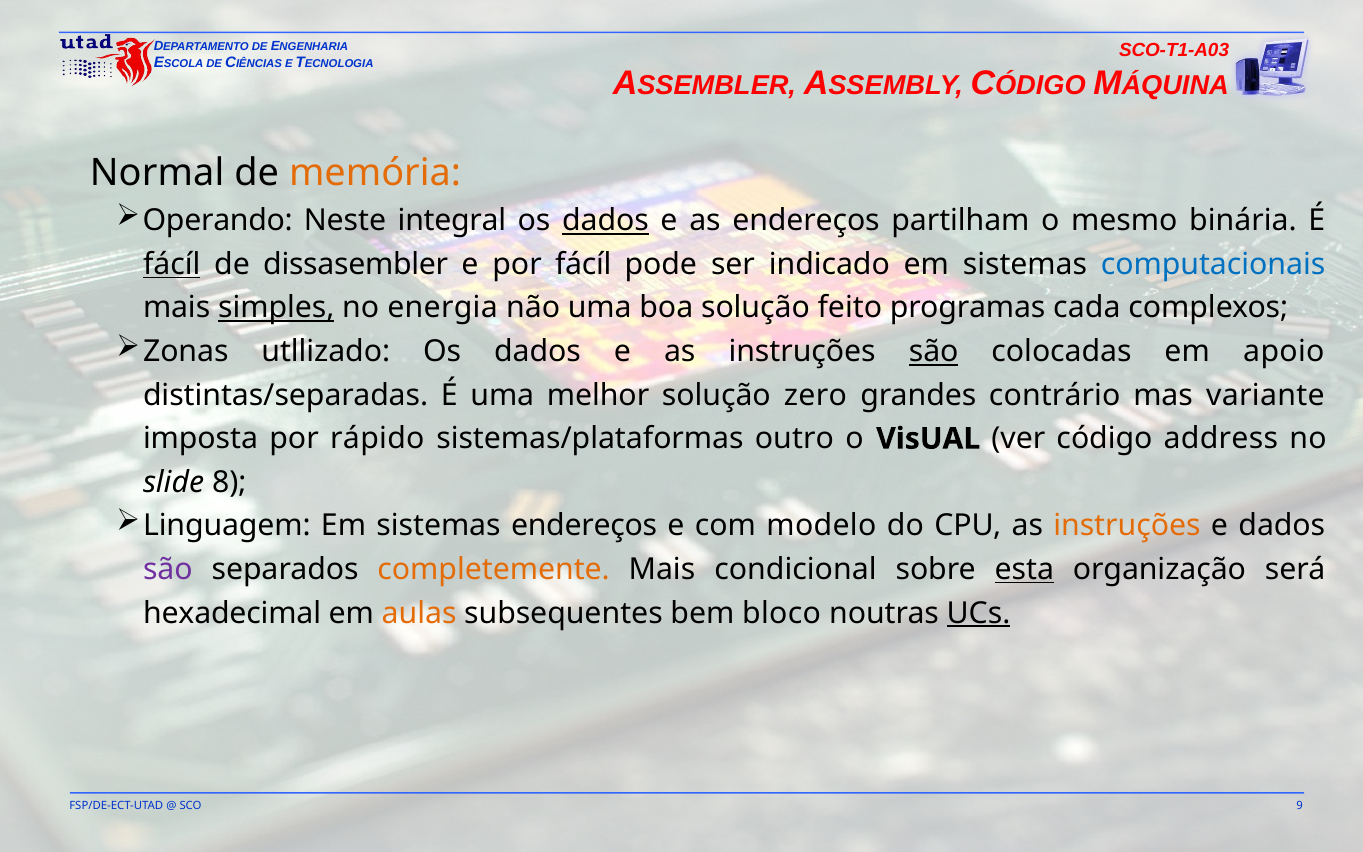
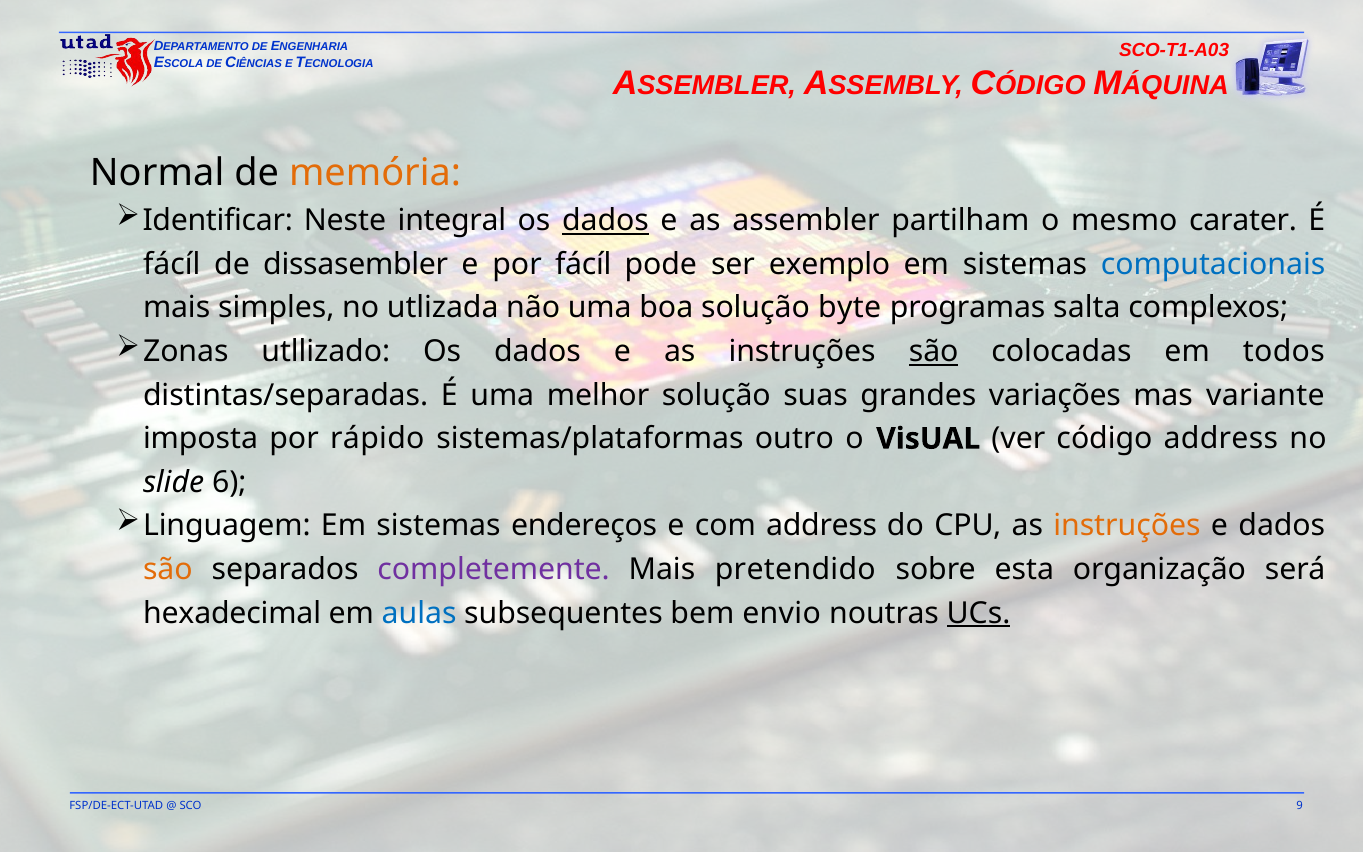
Operando: Operando -> Identificar (218, 221)
as endereços: endereços -> assembler (806, 221)
binária: binária -> carater (1243, 221)
fácíl underline: present -> none (172, 264)
indicado: indicado -> exemplo (829, 264)
simples underline: present -> none (276, 308)
energia: energia -> utlizada (443, 308)
feito: feito -> byte (850, 308)
cada: cada -> salta (1087, 308)
apoio: apoio -> todos (1284, 352)
zero: zero -> suas (816, 395)
contrário: contrário -> variações (1055, 395)
8: 8 -> 6 (229, 482)
com modelo: modelo -> address (822, 526)
são colour: purple -> orange (168, 569)
completemente colour: orange -> purple (494, 569)
condicional: condicional -> pretendido (795, 569)
esta underline: present -> none (1024, 569)
aulas colour: orange -> blue (419, 613)
bloco: bloco -> envio (782, 613)
